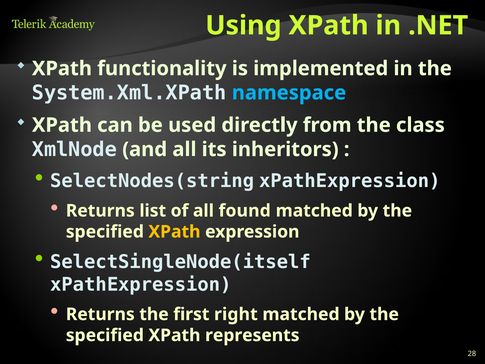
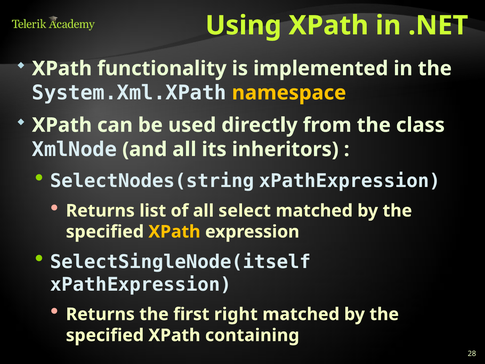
namespace colour: light blue -> yellow (289, 93)
found: found -> select (245, 211)
represents: represents -> containing (252, 335)
